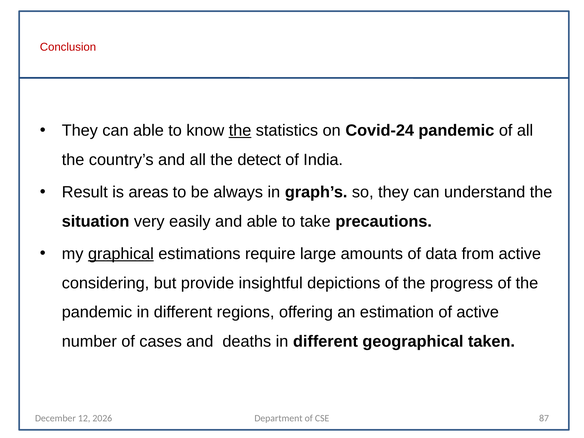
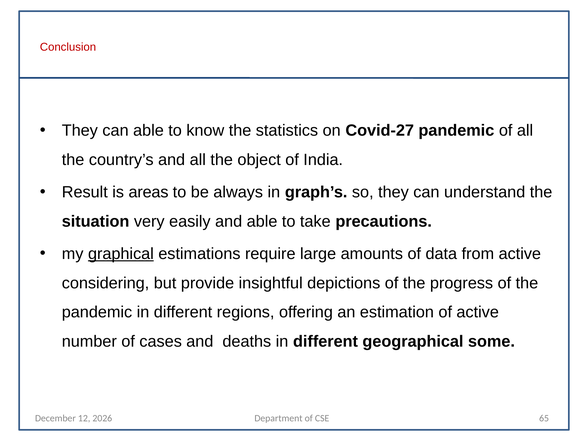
the underline: present -> none (240, 131)
Covid-24: Covid-24 -> Covid-27 (380, 131)
detect: detect -> object (259, 160)
taken: taken -> some (491, 341)
87: 87 -> 65 (544, 418)
